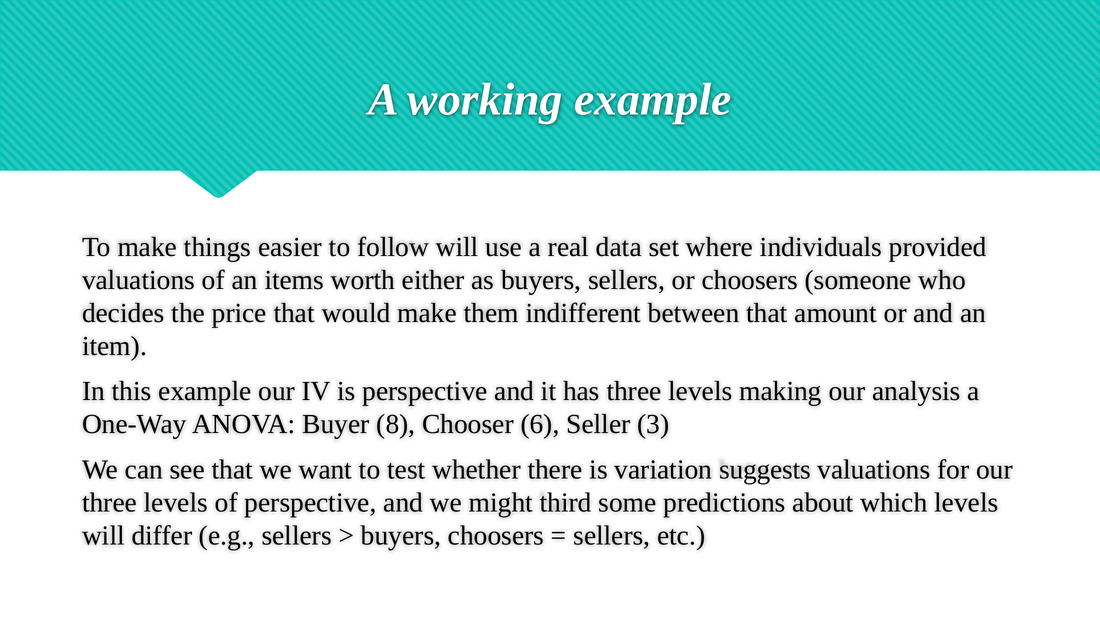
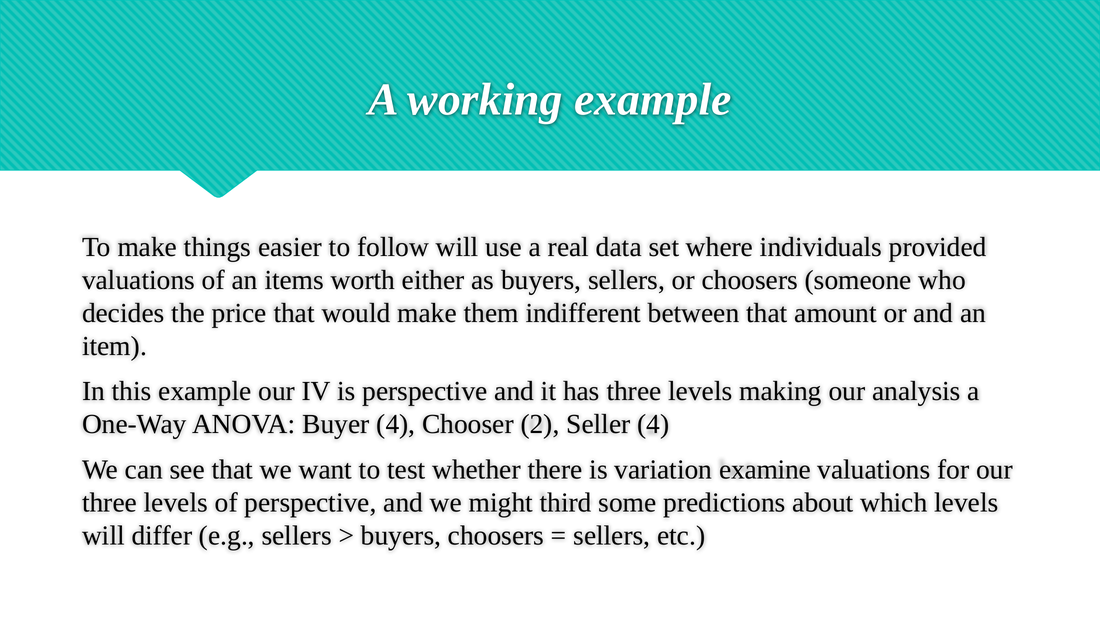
Buyer 8: 8 -> 4 (396, 424)
6: 6 -> 2 (540, 424)
Seller 3: 3 -> 4 (653, 424)
suggests: suggests -> examine (765, 470)
